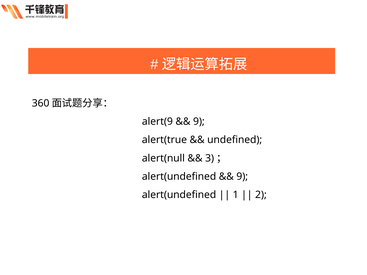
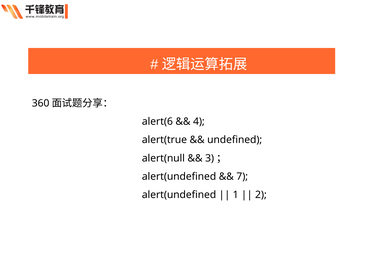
alert(9: alert(9 -> alert(6 (157, 122)
9: 9 -> 4 (199, 122)
9: 9 -> 7 (242, 177)
